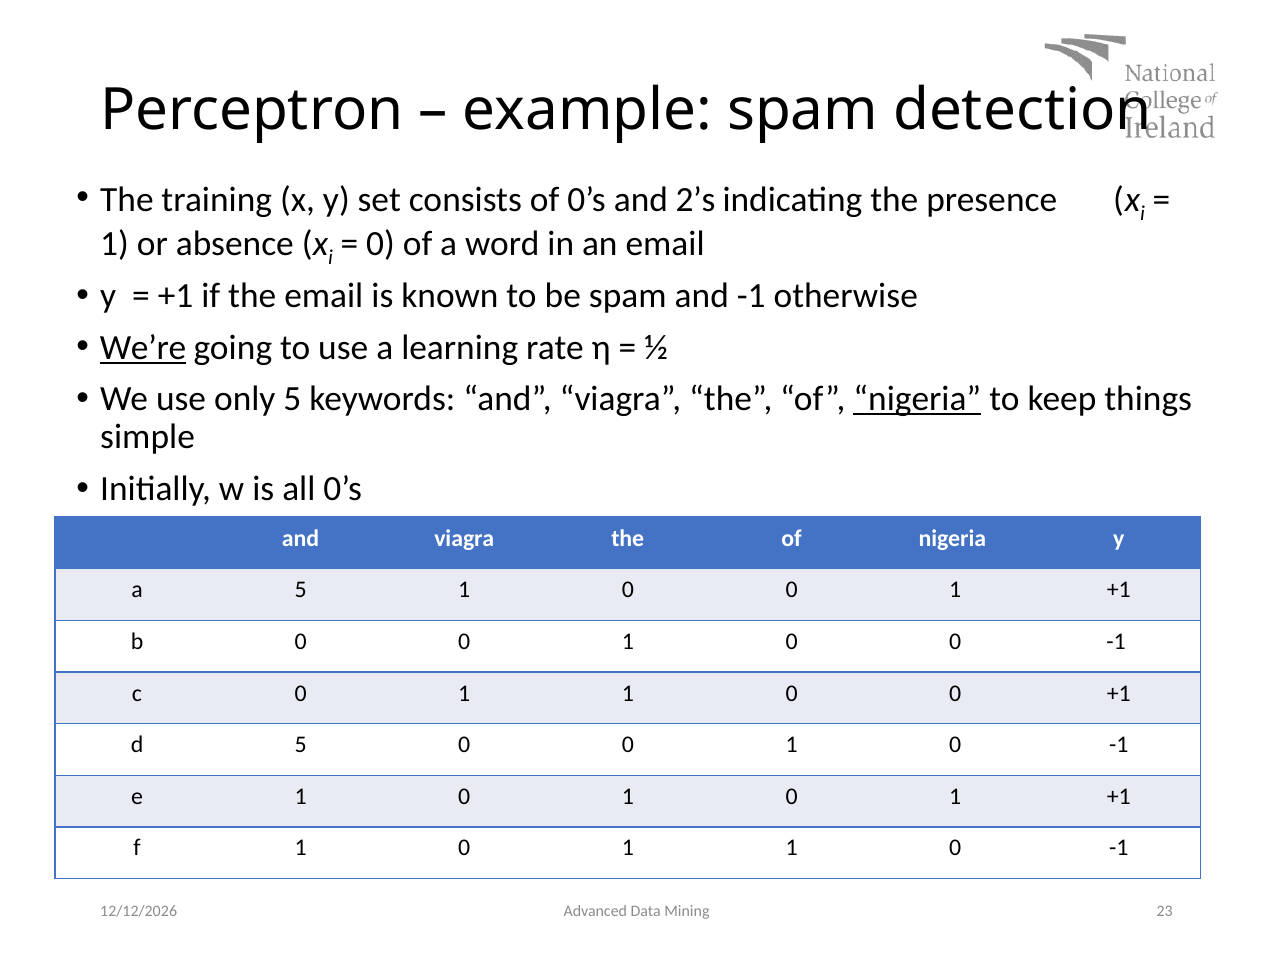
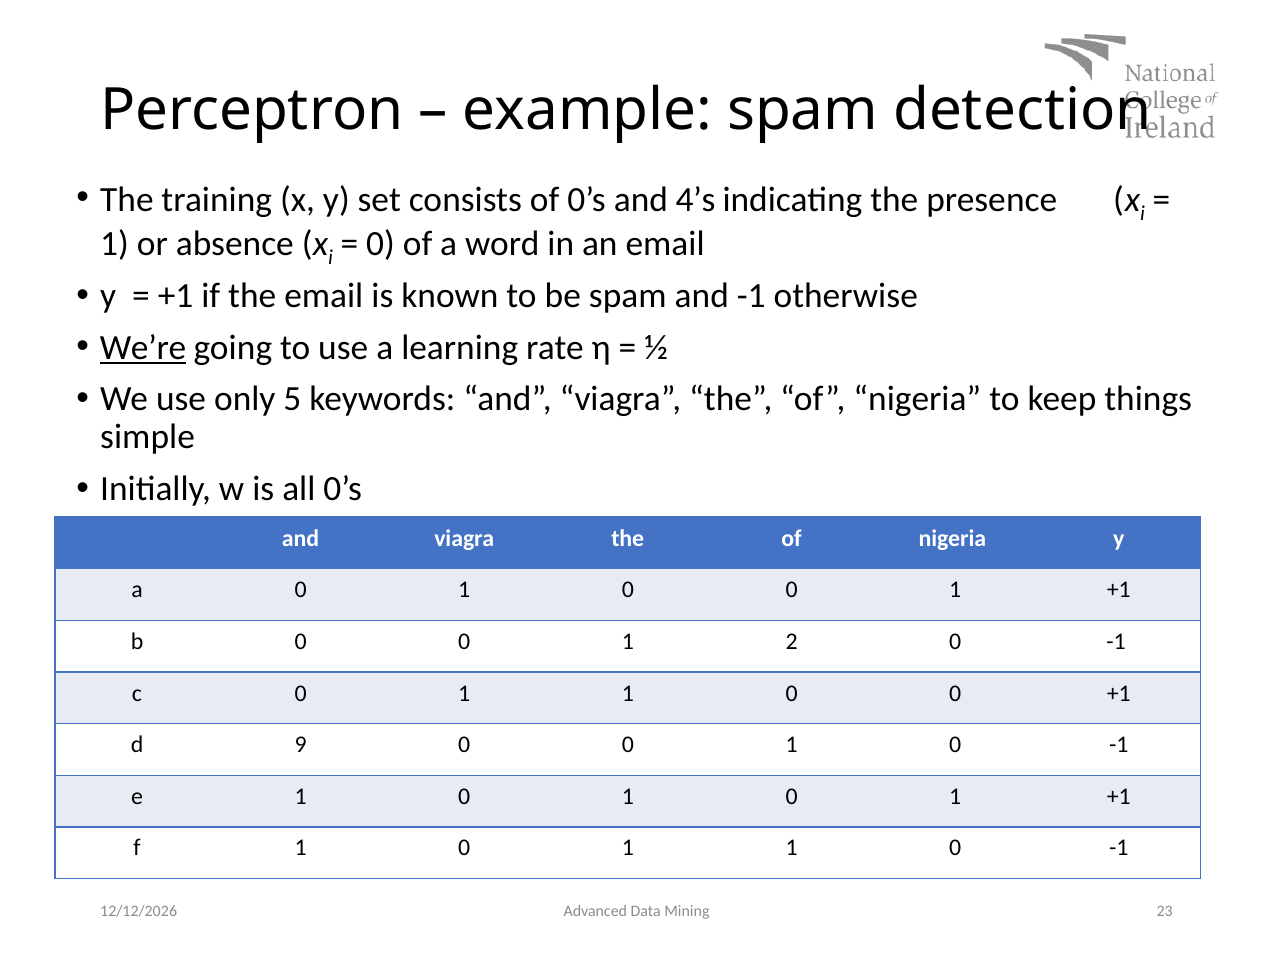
2’s: 2’s -> 4’s (695, 200)
nigeria underline: present -> none (917, 399)
a 5: 5 -> 0 (301, 590)
0: 0 -> 2 (792, 641)
d 5: 5 -> 9 (301, 745)
